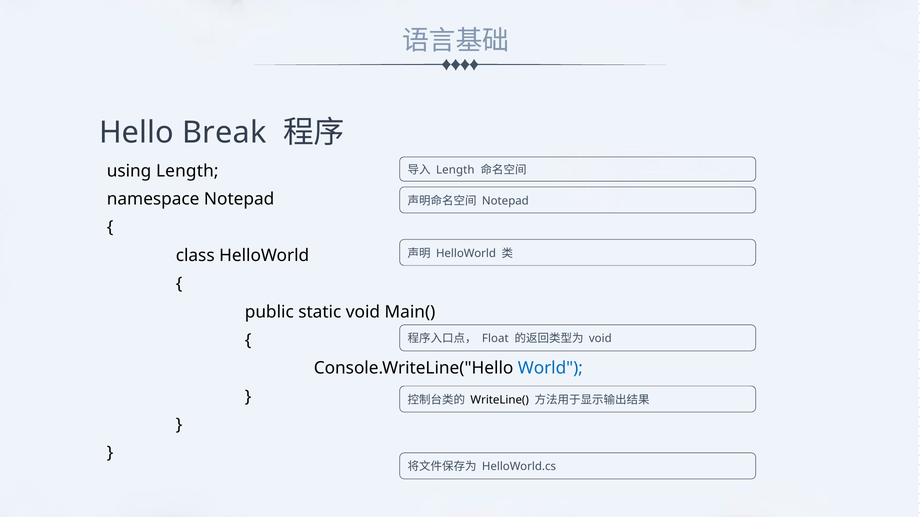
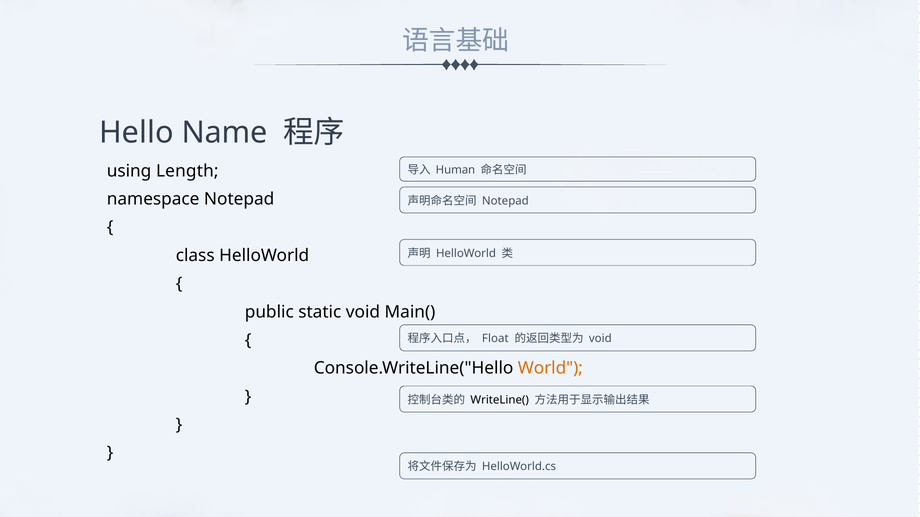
Break: Break -> Name (225, 133)
Length: Length -> Human (455, 170)
World colour: blue -> orange (550, 369)
